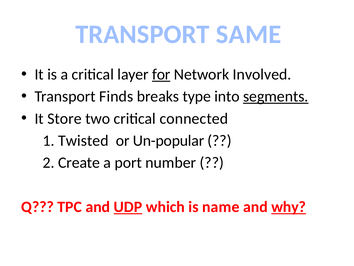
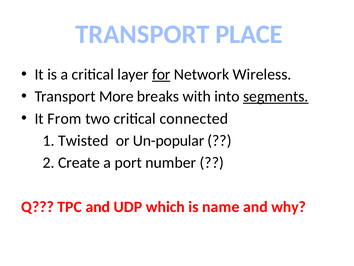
SAME: SAME -> PLACE (249, 34)
Involved: Involved -> Wireless (262, 74)
Finds: Finds -> More (116, 96)
type: type -> with (197, 96)
Store: Store -> From (64, 118)
UDP underline: present -> none (128, 207)
why underline: present -> none (289, 207)
